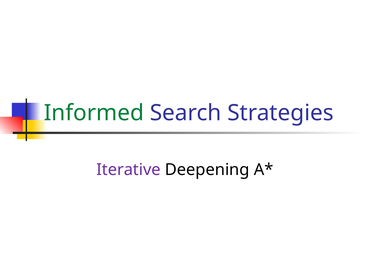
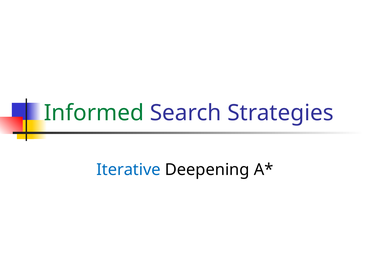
Iterative colour: purple -> blue (129, 170)
